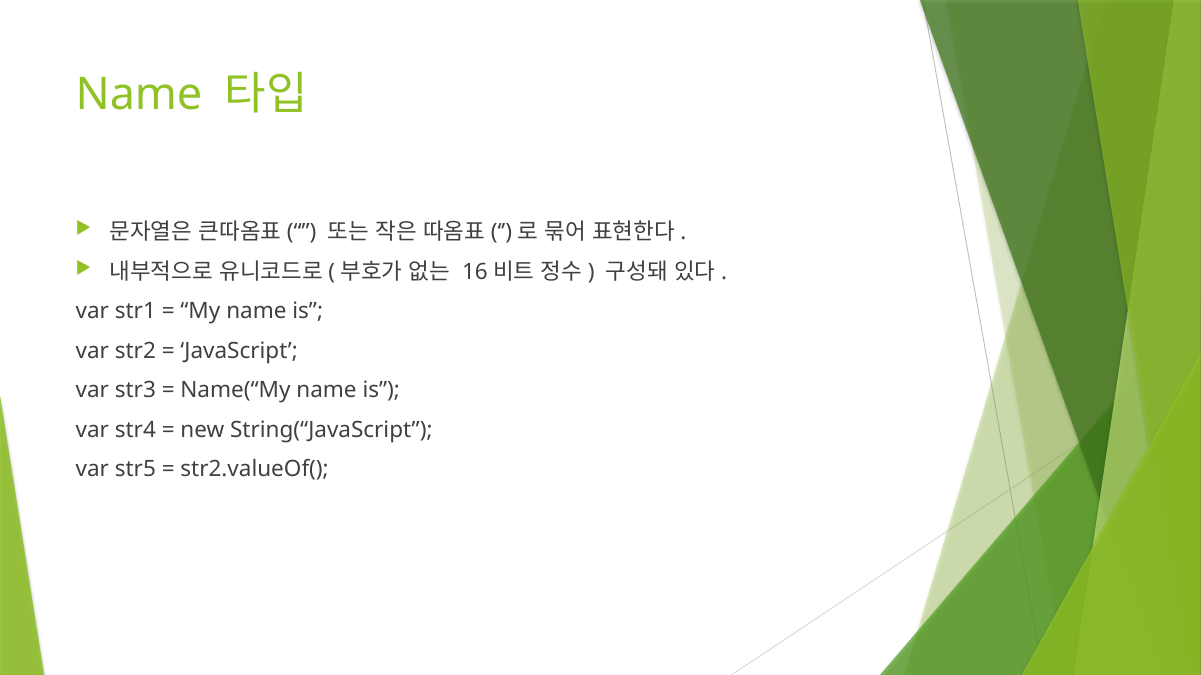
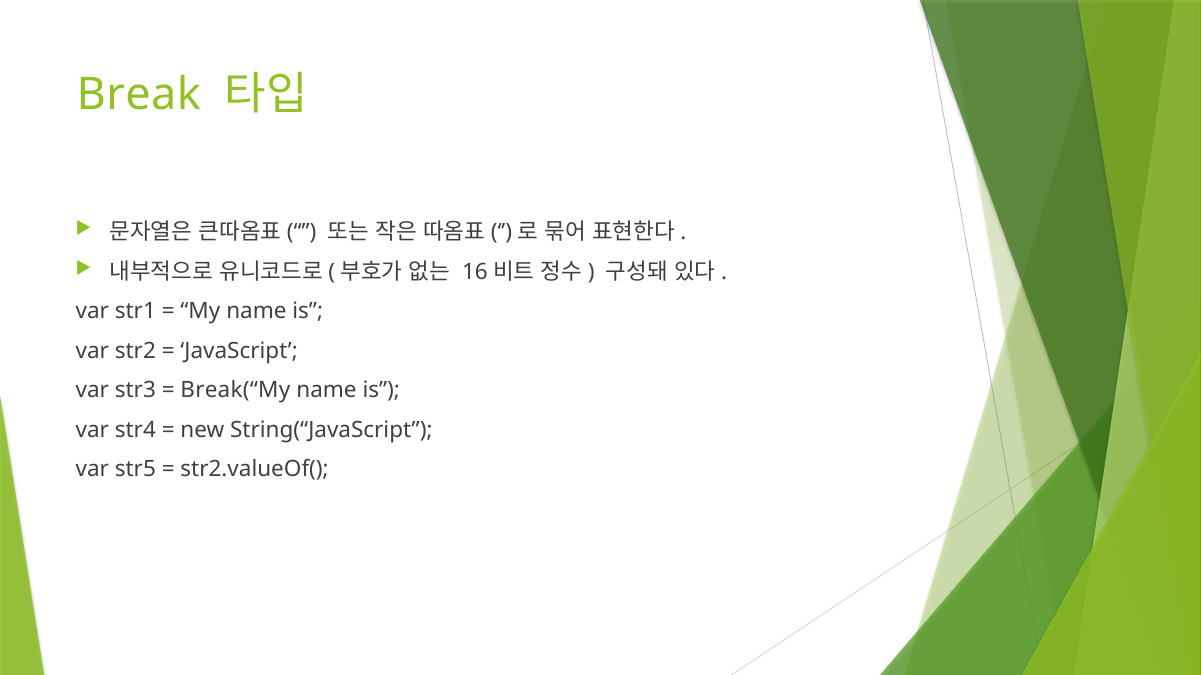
Name: Name -> Break (139, 95)
Name(“My: Name(“My -> Break(“My (235, 391)
